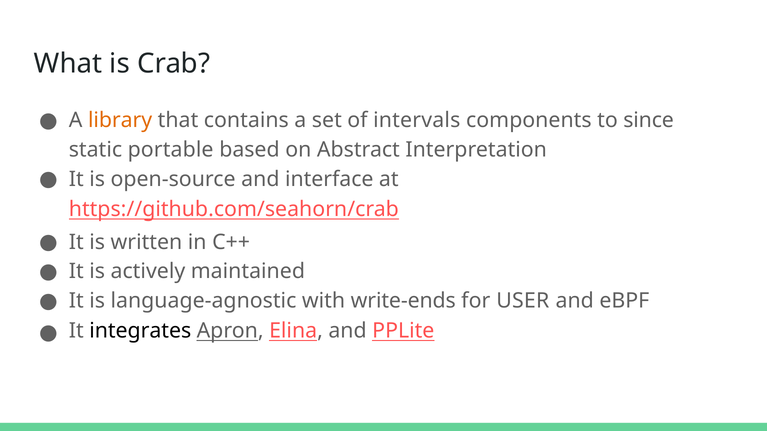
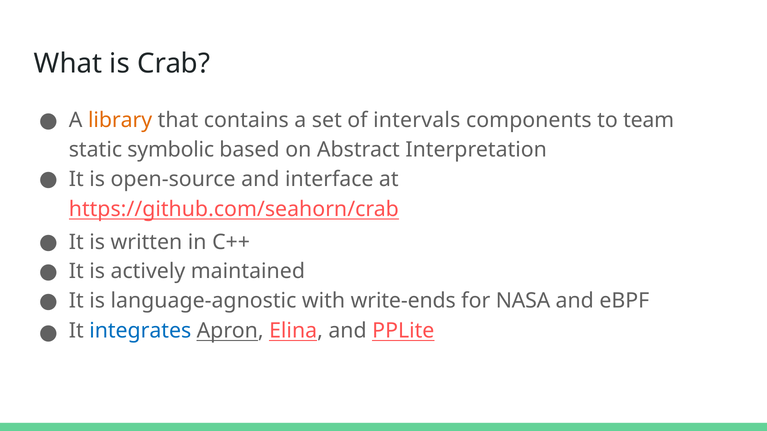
since: since -> team (649, 121)
portable: portable -> symbolic (171, 150)
USER: USER -> NASA (523, 301)
integrates colour: black -> blue (140, 331)
